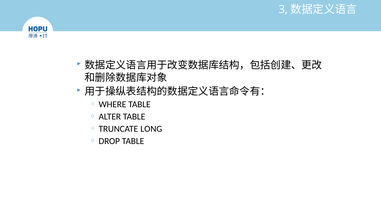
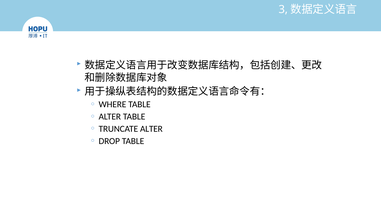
TRUNCATE LONG: LONG -> ALTER (151, 129)
